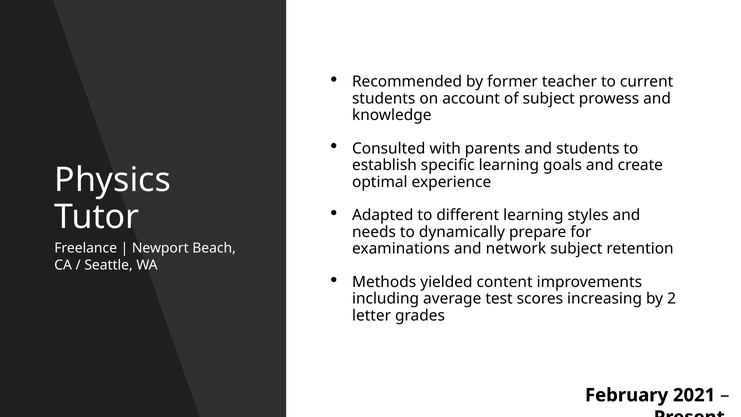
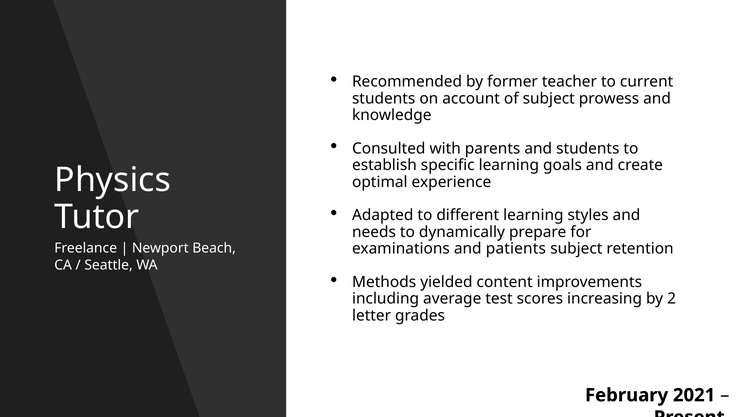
network: network -> patients (516, 249)
